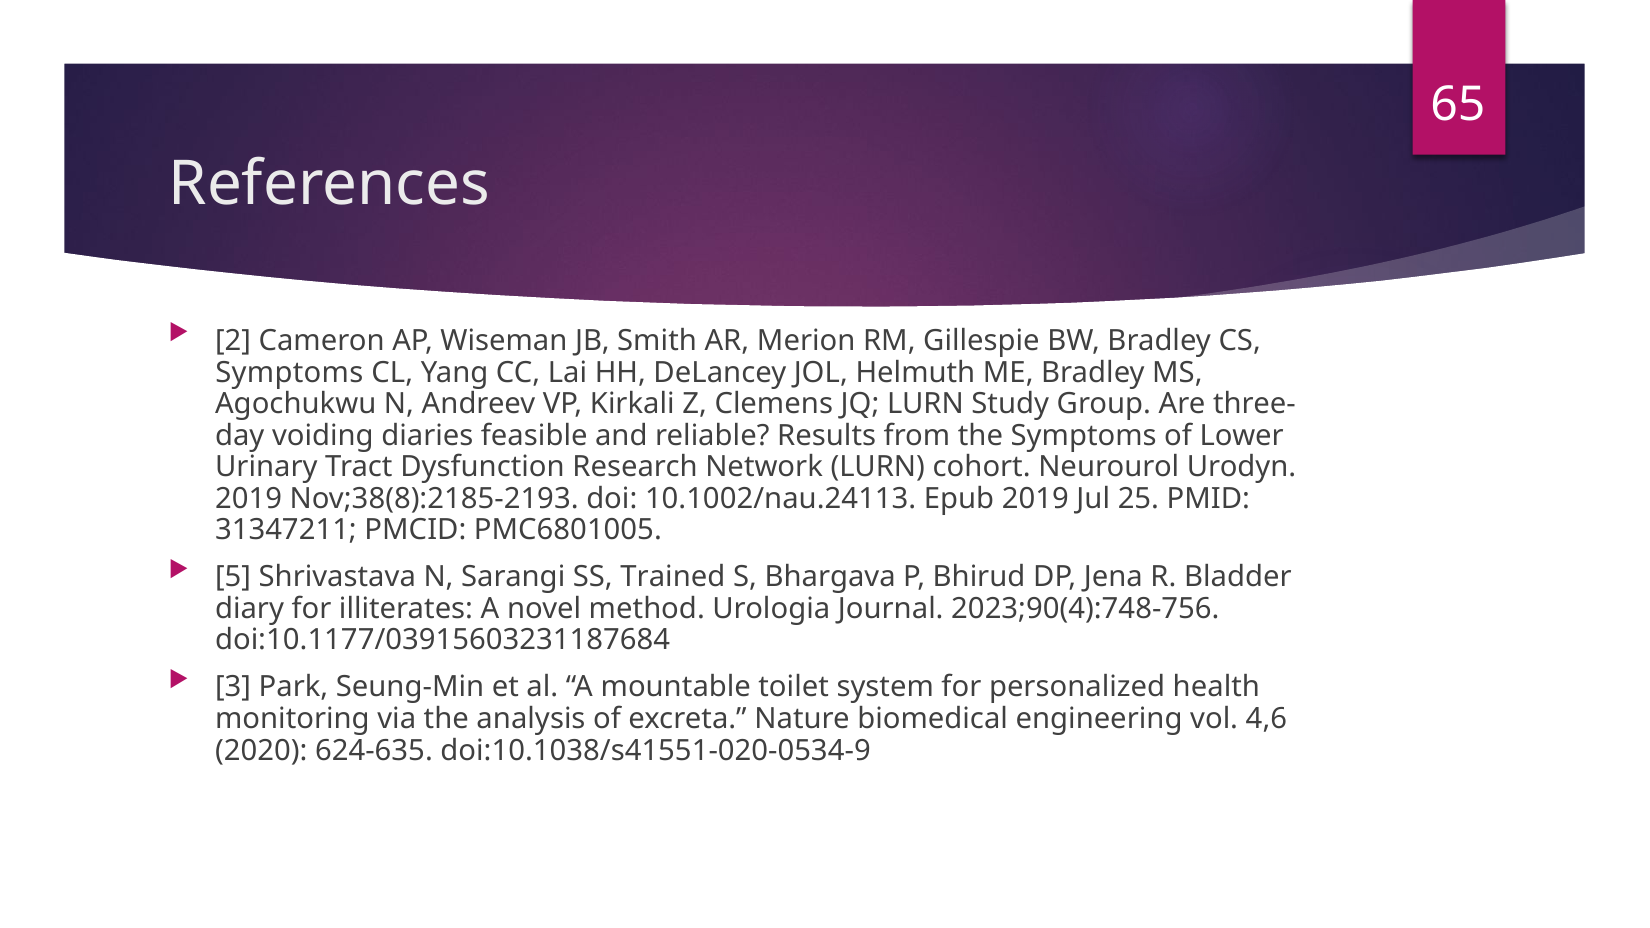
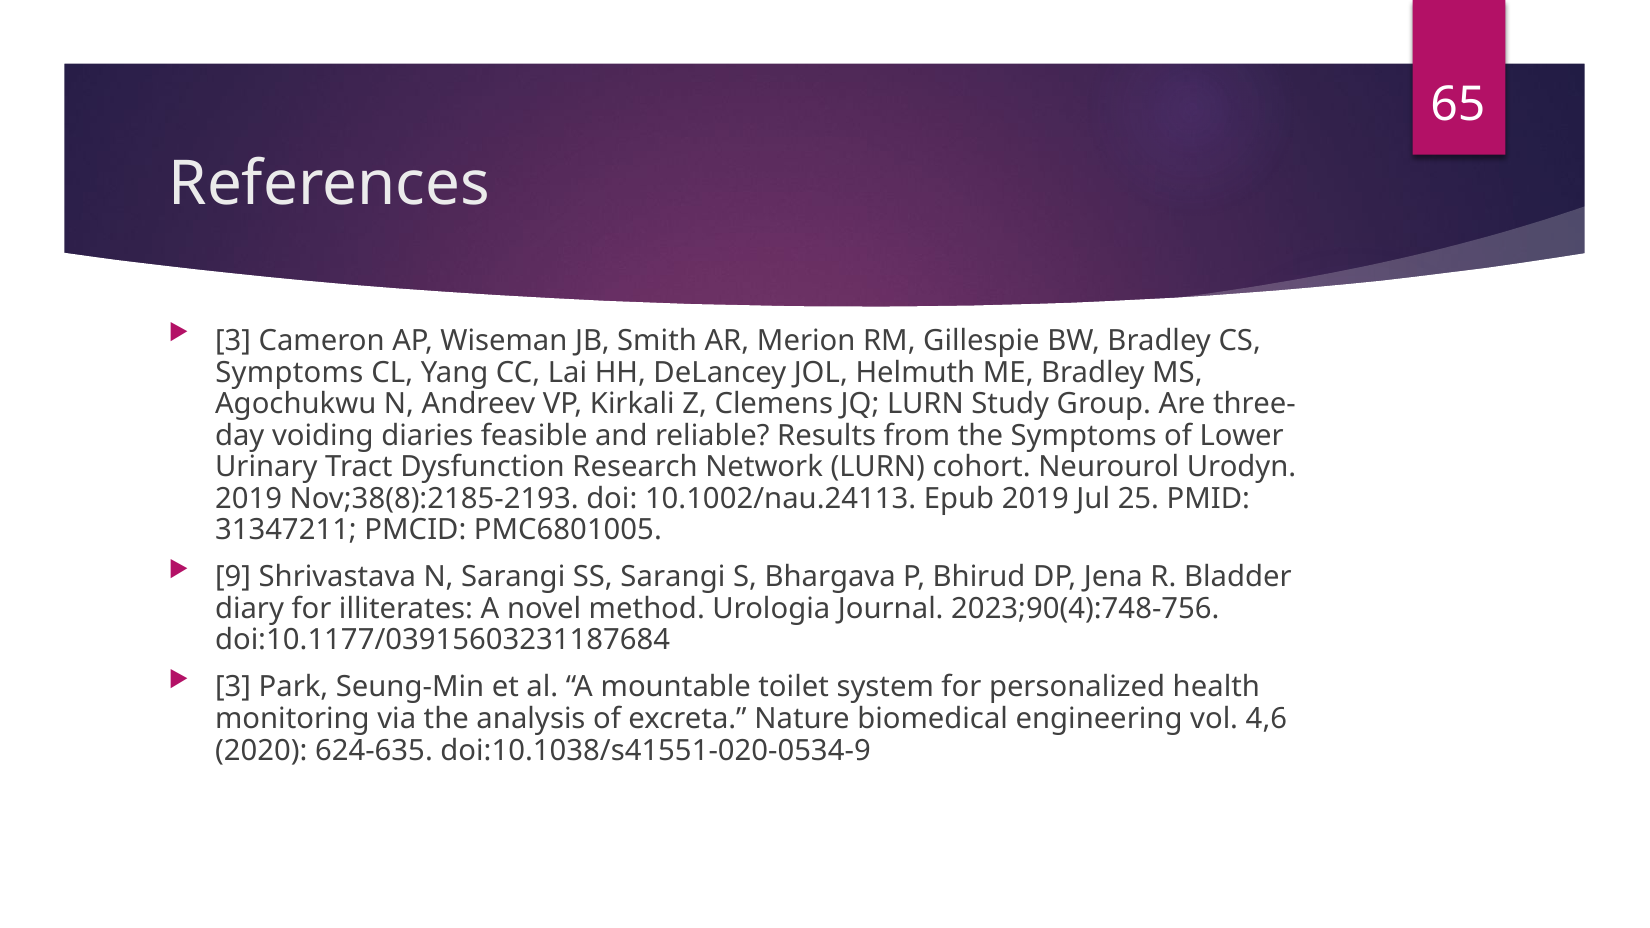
2: 2 -> 3 (233, 341)
5: 5 -> 9 (233, 577)
SS Trained: Trained -> Sarangi (673, 577)
